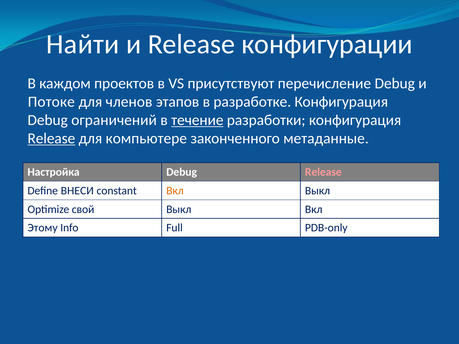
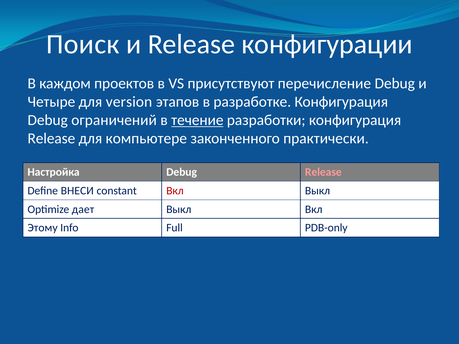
Найти: Найти -> Поиск (83, 44)
Потоке: Потоке -> Четыре (51, 102)
членов: членов -> version (129, 102)
Release underline: present -> none (51, 139)
метаданные: метаданные -> практически (326, 139)
Вкл colour: orange -> red (175, 191)
свой: свой -> дает (83, 209)
